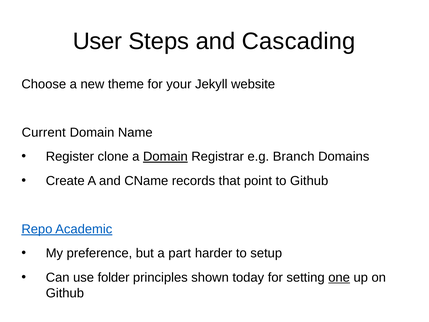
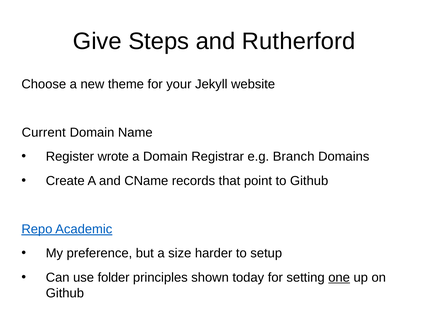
User: User -> Give (97, 41)
Cascading: Cascading -> Rutherford (299, 41)
clone: clone -> wrote (113, 156)
Domain underline: present -> none (165, 156)
part: part -> size (180, 253)
